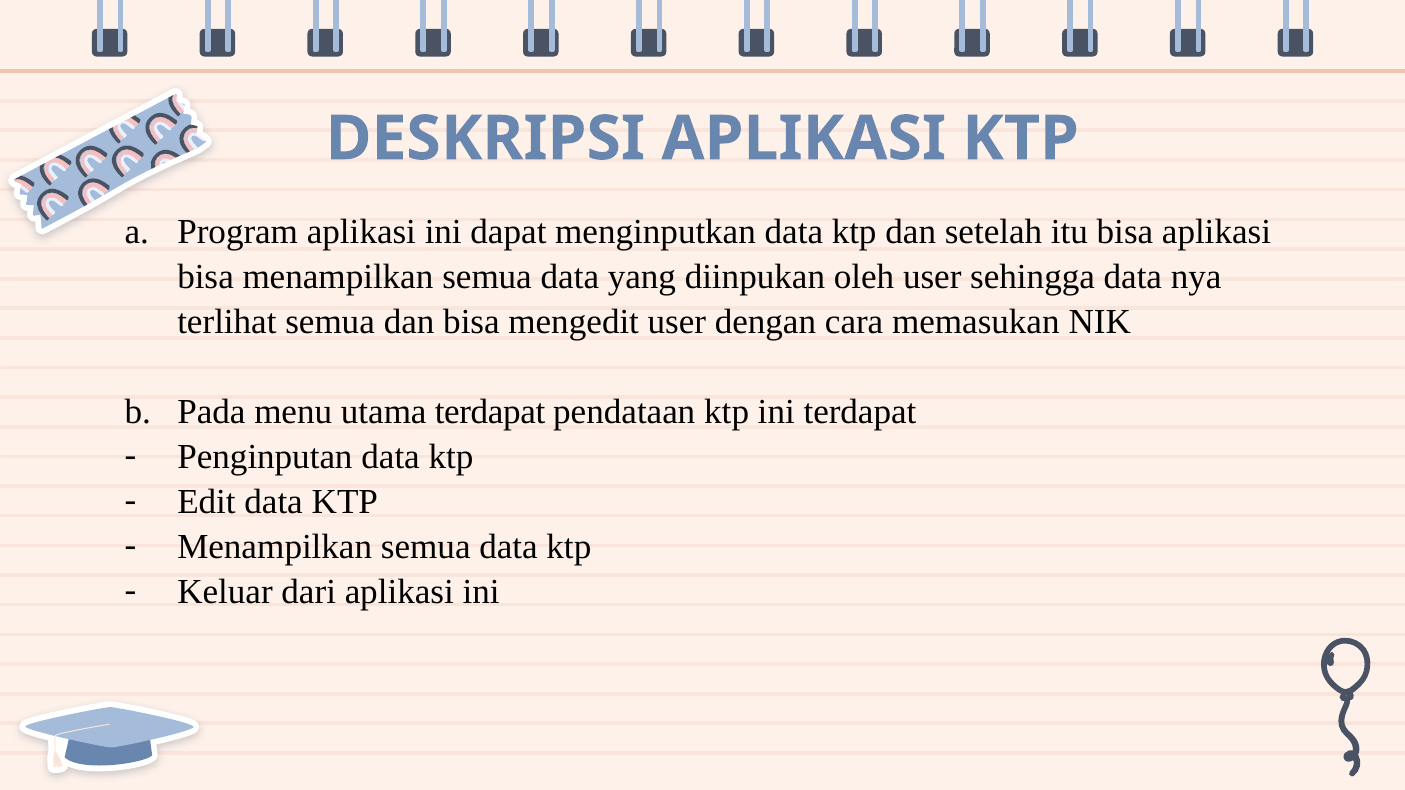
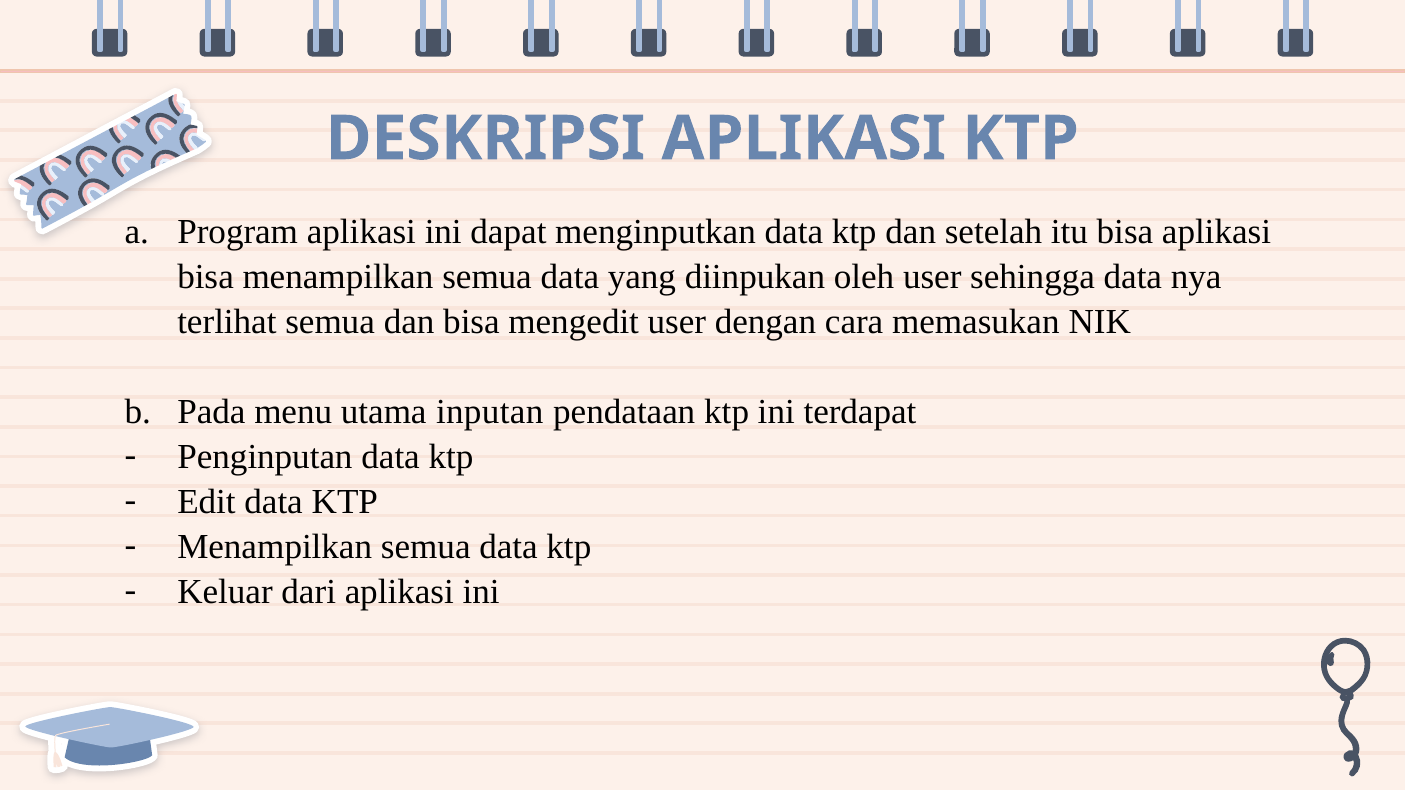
utama terdapat: terdapat -> inputan (490, 412)
